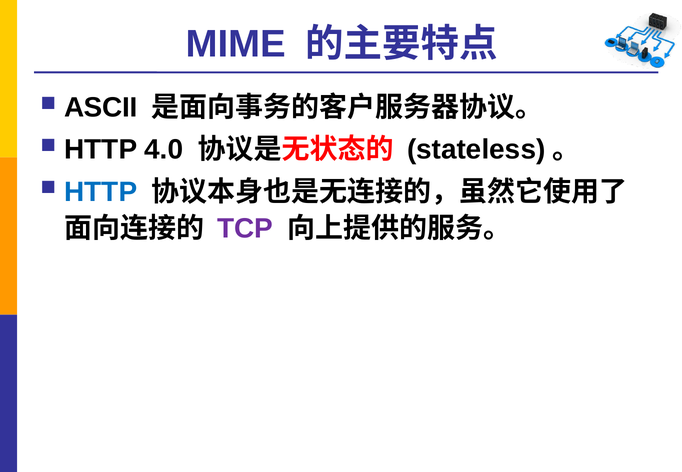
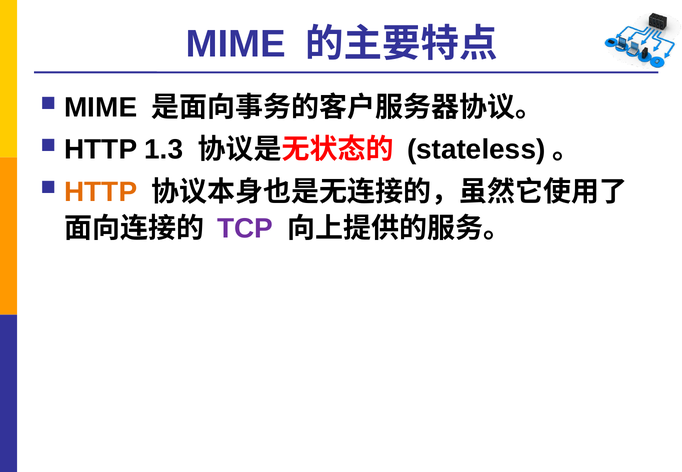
ASCII: ASCII -> MIME (101, 108)
4.0: 4.0 -> 1.3 (164, 150)
HTTP colour: blue -> orange (101, 192)
